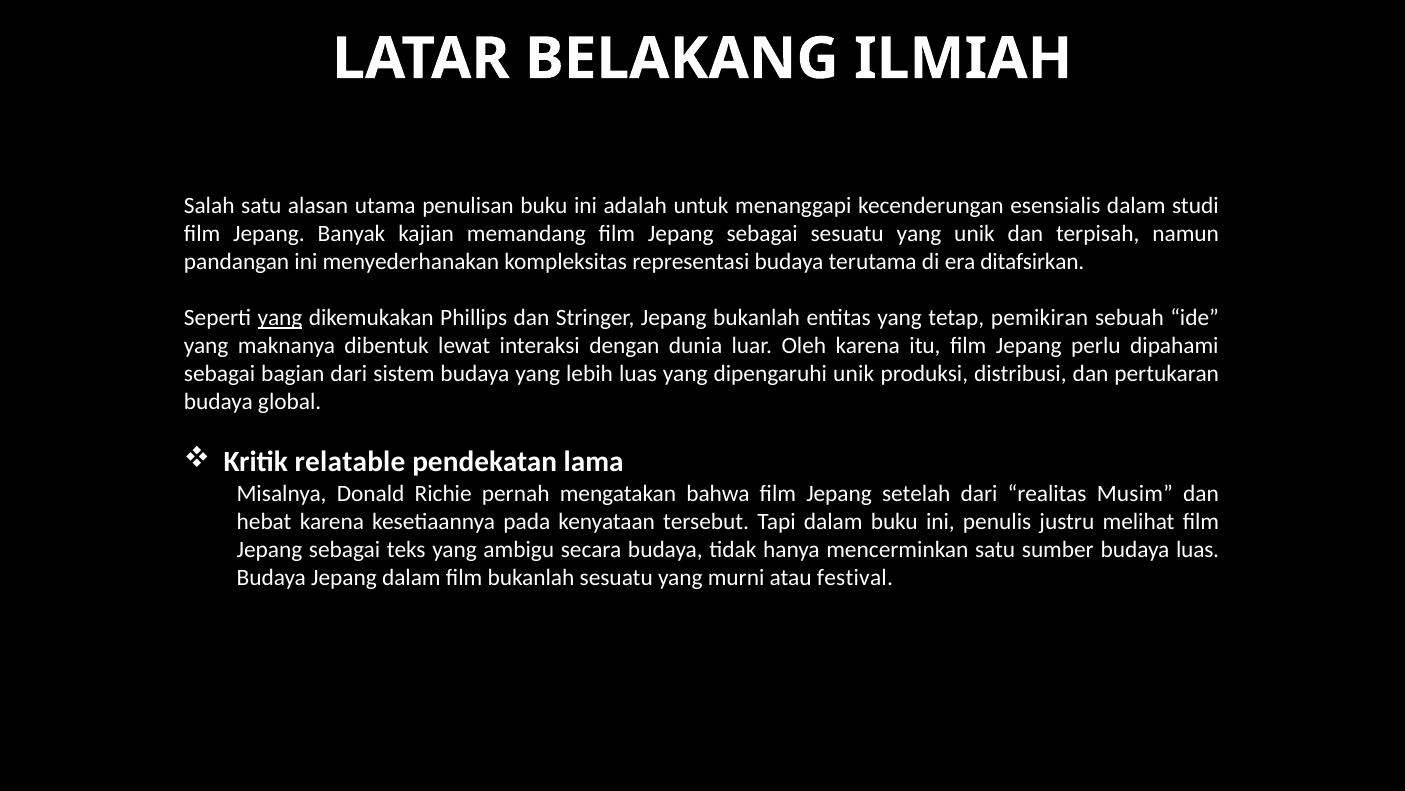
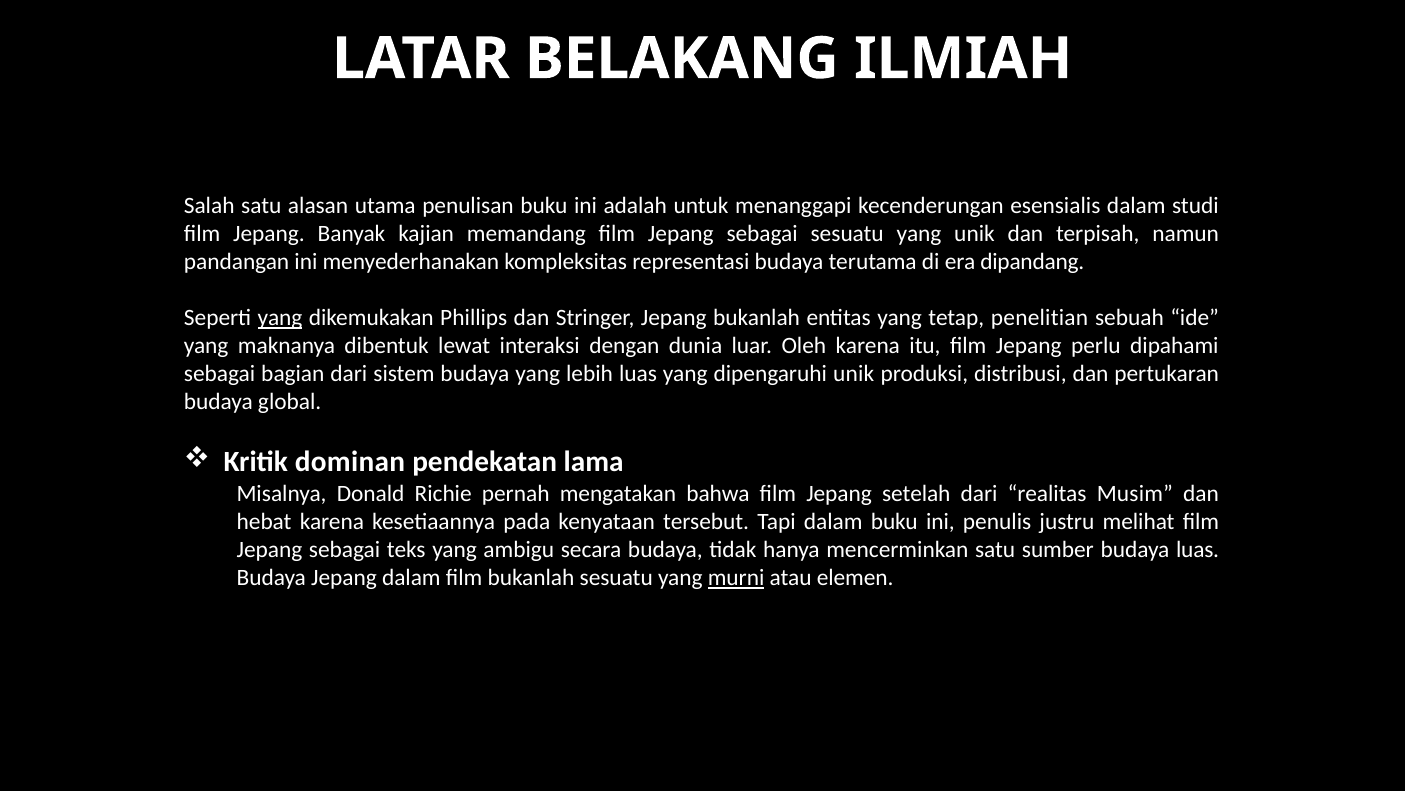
ditafsirkan: ditafsirkan -> dipandang (1032, 261)
pemikiran: pemikiran -> penelitian (1040, 318)
relatable: relatable -> dominan (350, 462)
murni underline: none -> present (736, 577)
festival: festival -> elemen (855, 577)
